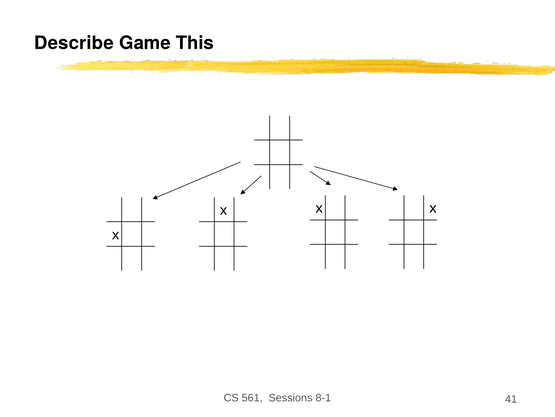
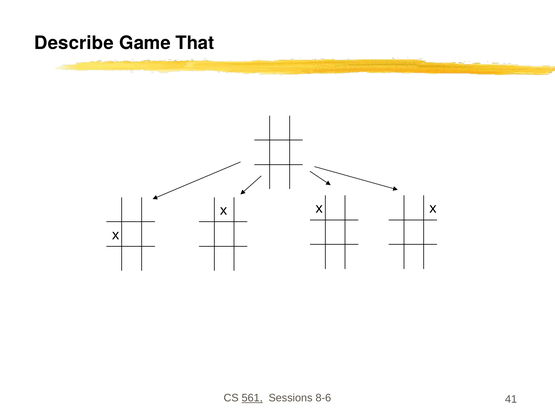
This: This -> That (195, 43)
561 underline: none -> present (252, 397)
8-1: 8-1 -> 8-6 (323, 397)
